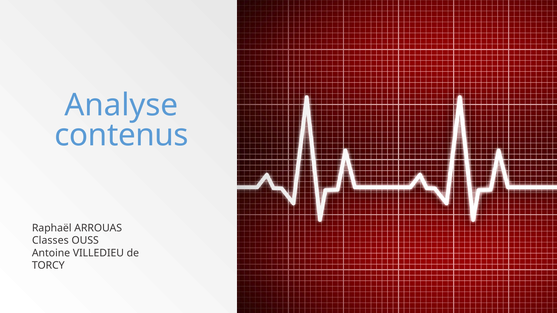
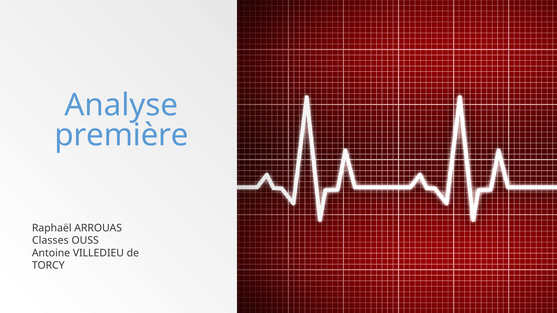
contenus: contenus -> première (122, 135)
